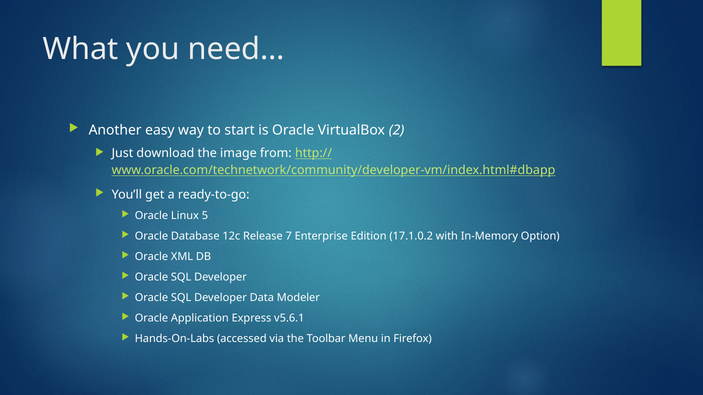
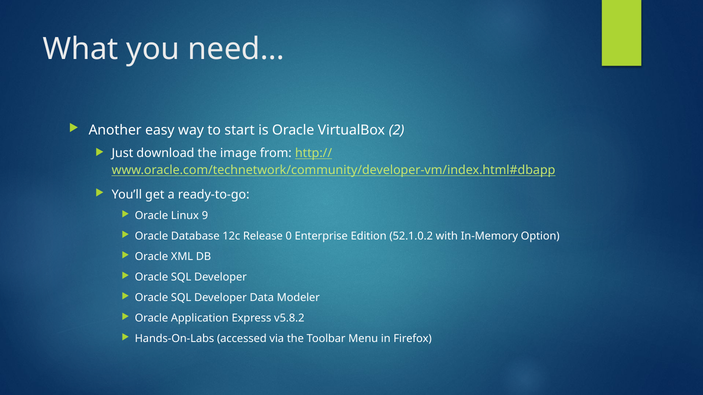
5: 5 -> 9 (205, 216)
7: 7 -> 0 (289, 237)
17.1.0.2: 17.1.0.2 -> 52.1.0.2 (411, 237)
v5.6.1: v5.6.1 -> v5.8.2 (289, 319)
